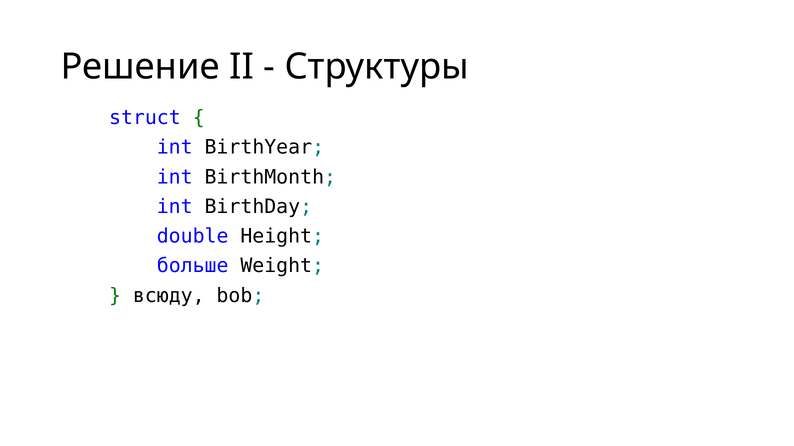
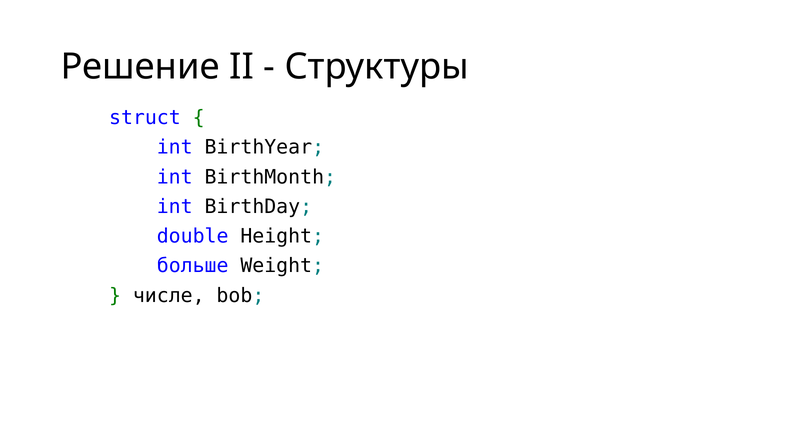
всюду: всюду -> числе (169, 296)
